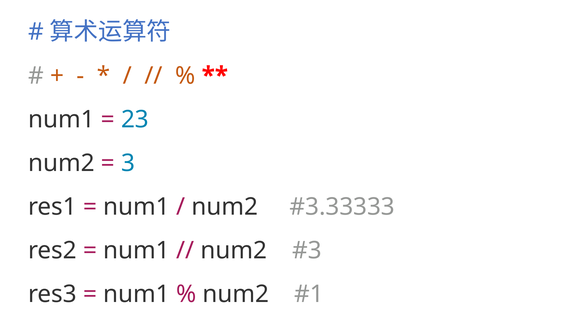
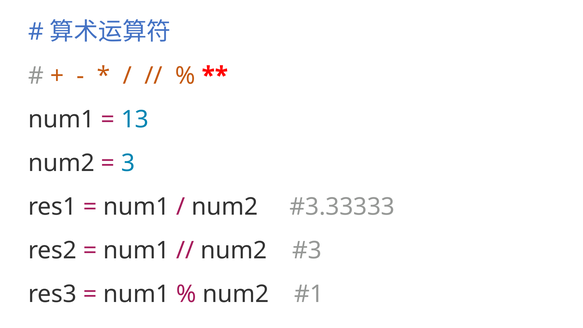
23: 23 -> 13 (135, 119)
